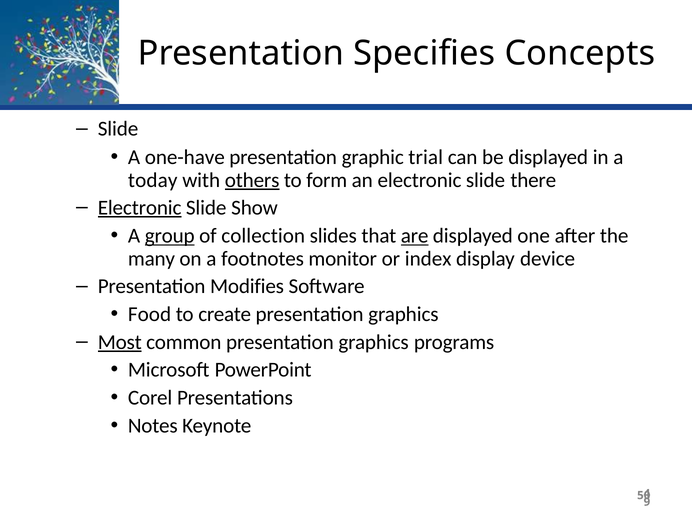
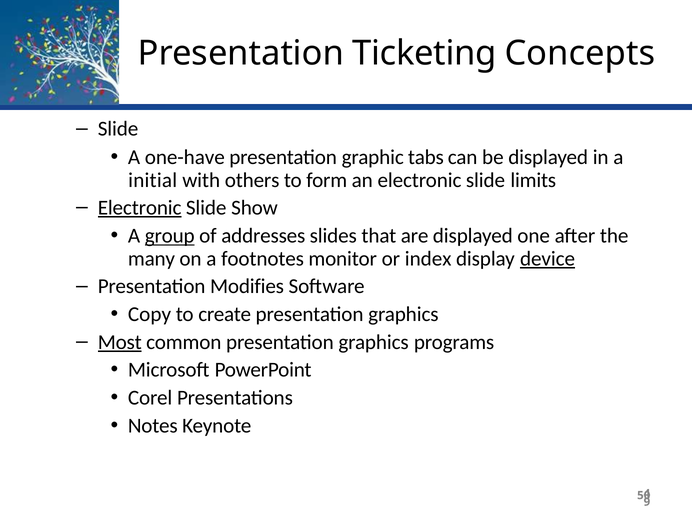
Specifies: Specifies -> Ticketing (424, 53)
trial: trial -> tabs (426, 157)
today: today -> initial (153, 180)
others underline: present -> none (252, 180)
there: there -> limits (533, 180)
collection: collection -> addresses (263, 236)
are underline: present -> none (415, 236)
device underline: none -> present (548, 259)
Food: Food -> Copy (150, 314)
